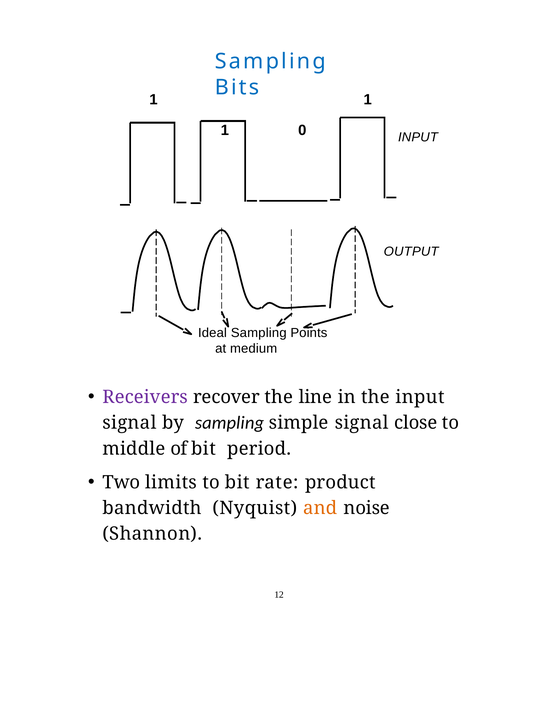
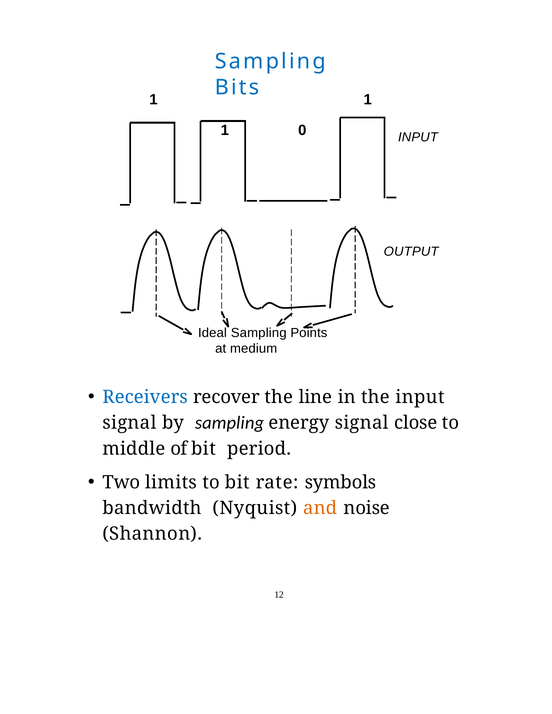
Receivers colour: purple -> blue (145, 397)
simple: simple -> energy (299, 423)
product: product -> symbols (341, 483)
